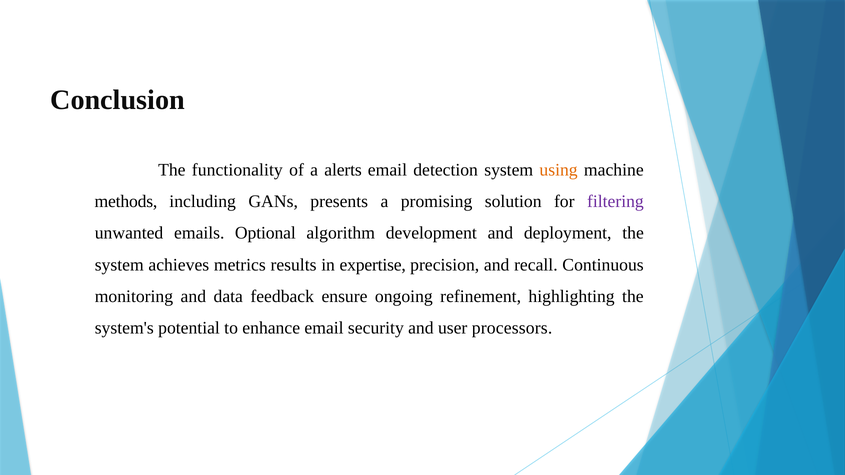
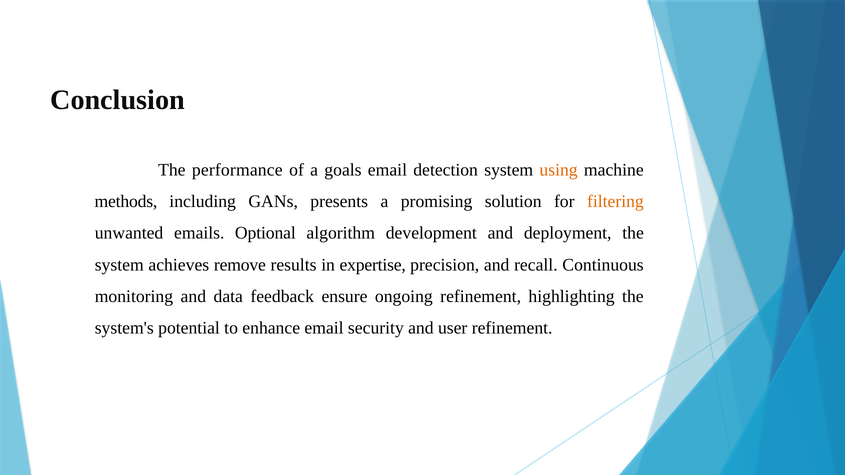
functionality: functionality -> performance (237, 170)
alerts: alerts -> goals (343, 170)
filtering colour: purple -> orange (615, 202)
metrics: metrics -> remove (240, 265)
user processors: processors -> refinement (512, 328)
